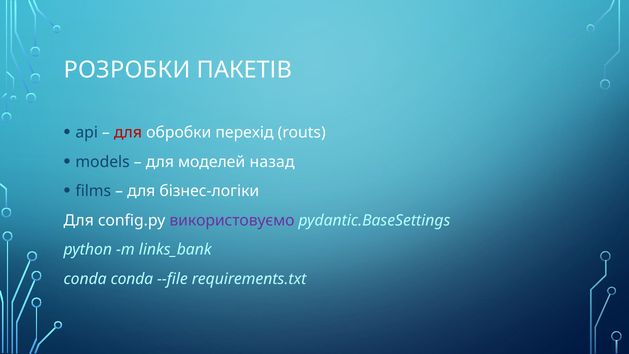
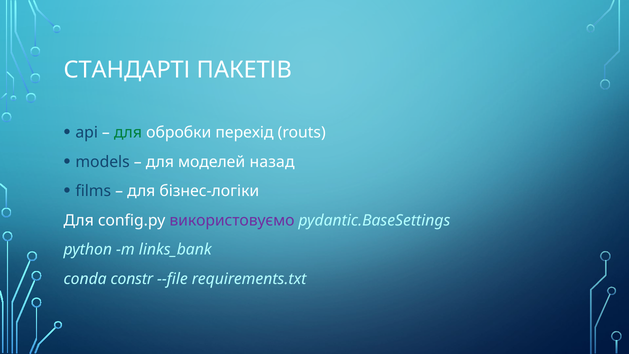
РОЗРОБКИ: РОЗРОБКИ -> СТАНДАРТІ (127, 70)
для colour: red -> green (128, 133)
conda conda: conda -> constr (132, 279)
